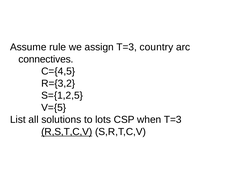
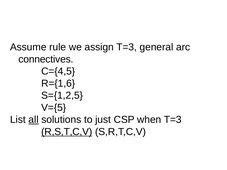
country: country -> general (156, 47)
R={3,2: R={3,2 -> R={1,6 (58, 84)
all underline: none -> present (34, 120)
lots: lots -> just (103, 120)
